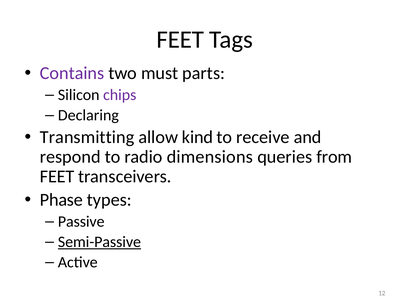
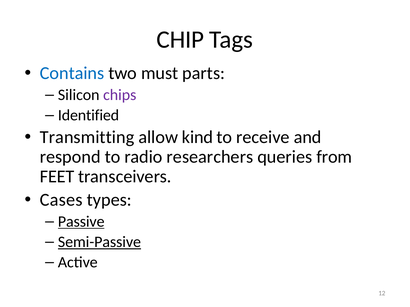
FEET: FEET -> CHIP (180, 40)
Contains colour: purple -> blue (72, 73)
Declaring: Declaring -> Identified (88, 115)
dimensions: dimensions -> researchers (210, 157)
Phase: Phase -> Cases (61, 200)
Passive underline: none -> present (81, 222)
